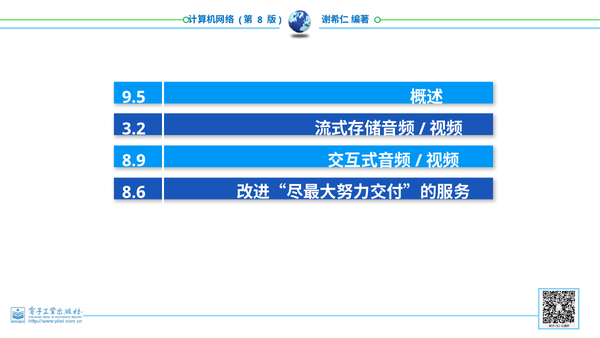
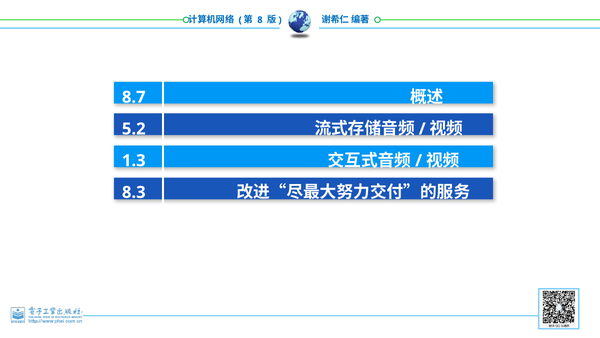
9.5: 9.5 -> 8.7 (134, 97)
3.2: 3.2 -> 5.2 (134, 129)
8.9: 8.9 -> 1.3 (134, 160)
8.6: 8.6 -> 8.3 (134, 192)
